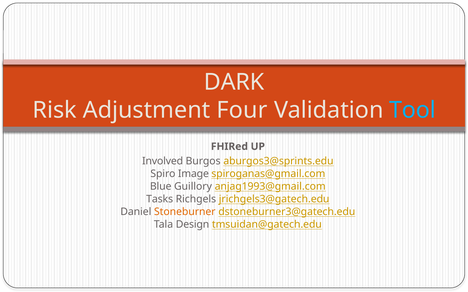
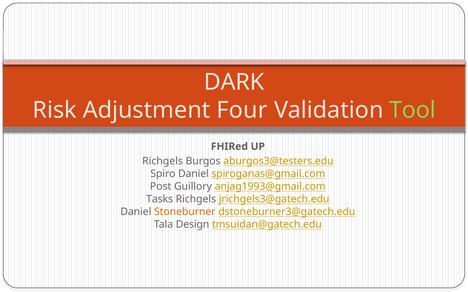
Tool colour: light blue -> light green (413, 110)
Involved: Involved -> Richgels (163, 161)
aburgos3@sprints.edu: aburgos3@sprints.edu -> aburgos3@testers.edu (278, 161)
Spiro Image: Image -> Daniel (193, 174)
Blue: Blue -> Post (161, 187)
